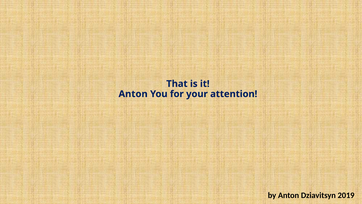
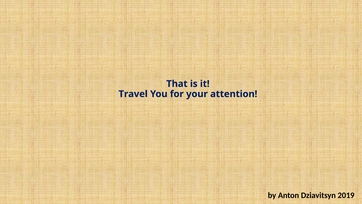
Anton: Anton -> Travel (133, 94)
